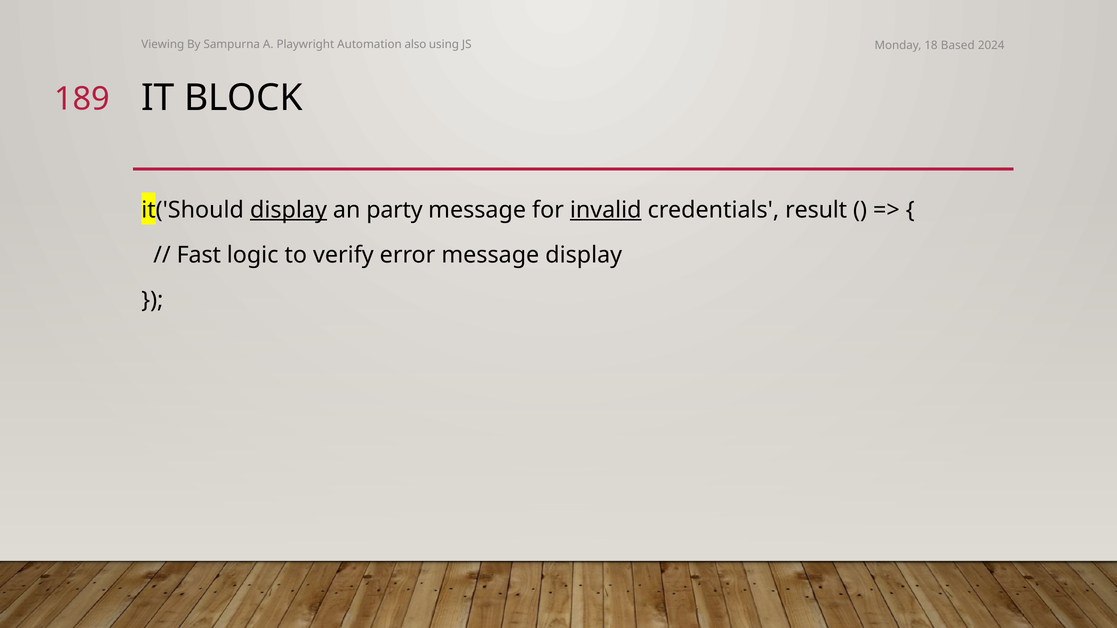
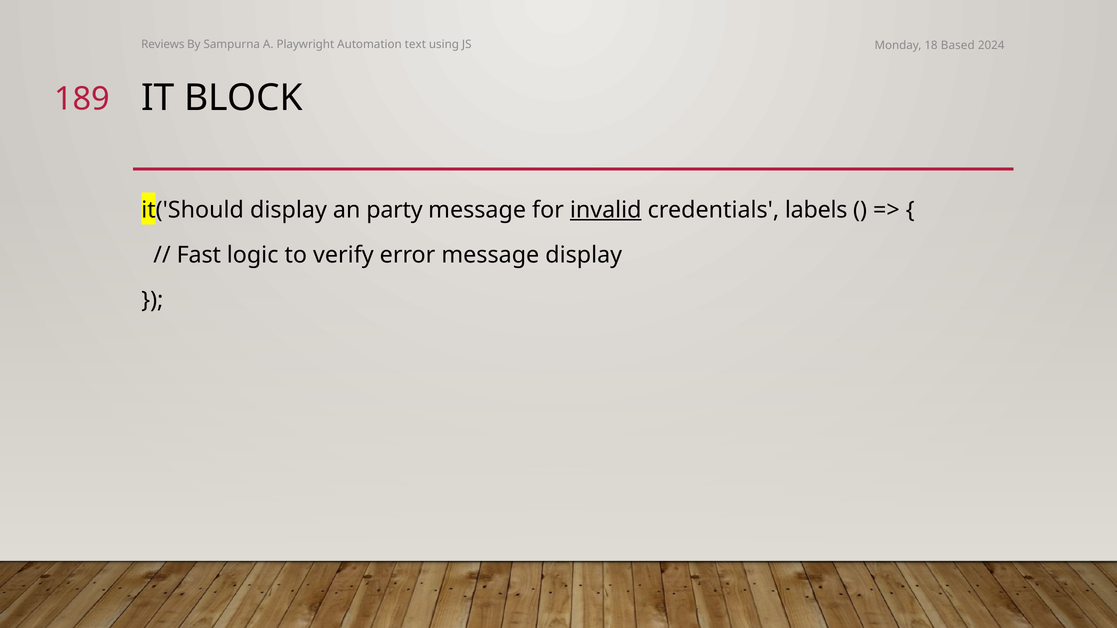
Viewing: Viewing -> Reviews (163, 44)
also: also -> text (415, 44)
display underline: present -> none (289, 210)
result: result -> labels (816, 210)
